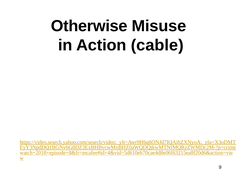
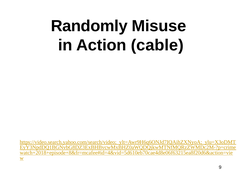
Otherwise: Otherwise -> Randomly (89, 26)
